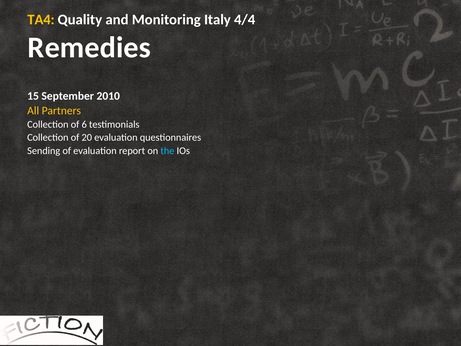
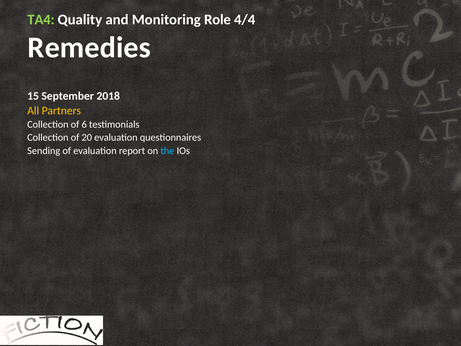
TA4 colour: yellow -> light green (41, 20)
Italy: Italy -> Role (217, 20)
2010: 2010 -> 2018 (108, 96)
